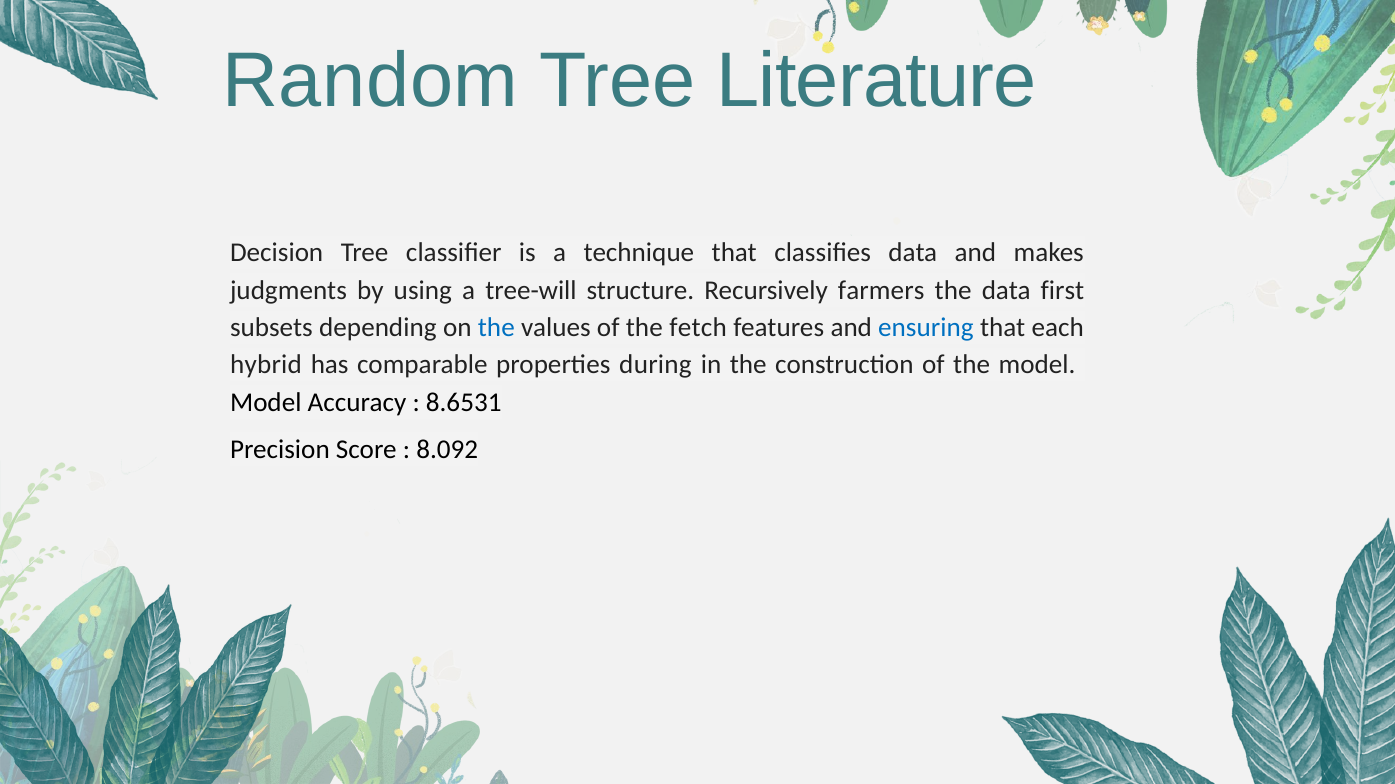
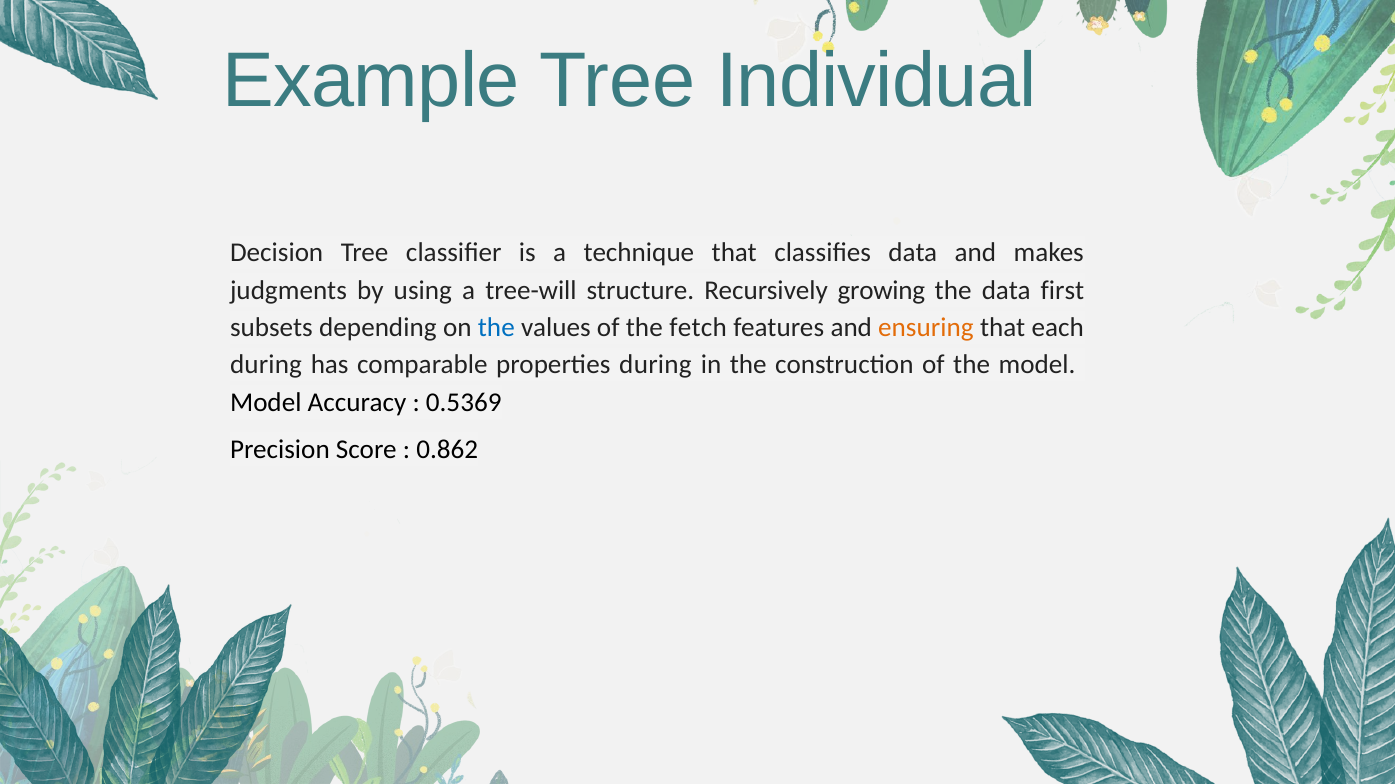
Random: Random -> Example (371, 81)
Literature: Literature -> Individual (876, 81)
farmers: farmers -> growing (881, 290)
ensuring colour: blue -> orange (926, 328)
hybrid: hybrid -> during (266, 365)
8.6531: 8.6531 -> 0.5369 (464, 403)
8.092: 8.092 -> 0.862 (447, 450)
